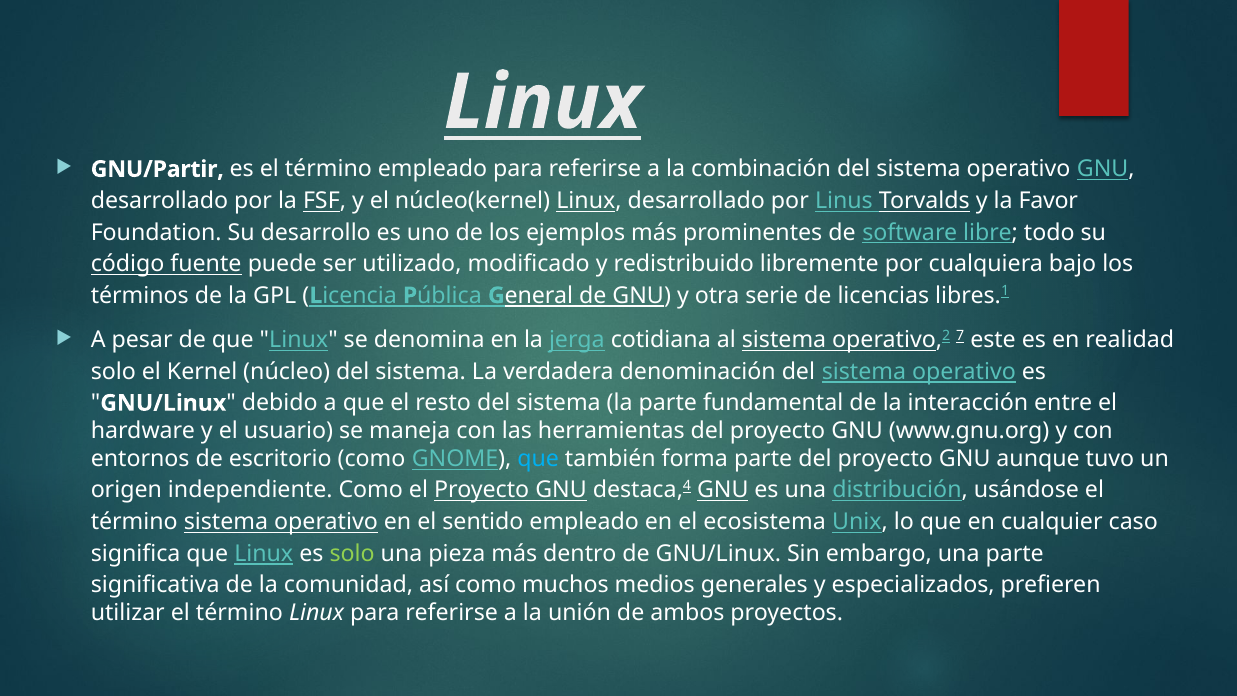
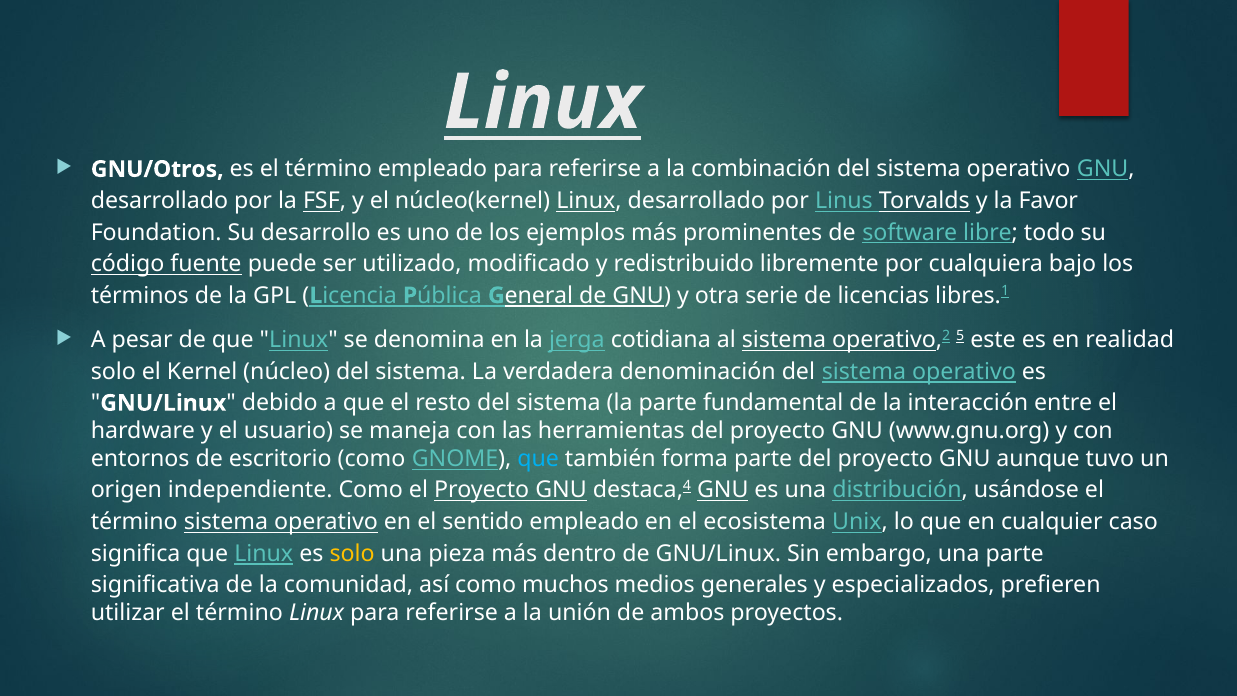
GNU/Partir: GNU/Partir -> GNU/Otros (157, 169)
7: 7 -> 5 (960, 336)
solo colour: light green -> yellow (352, 553)
